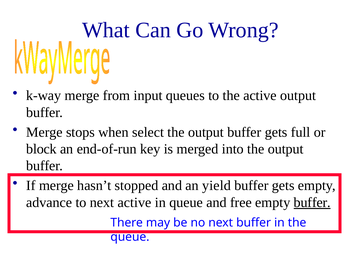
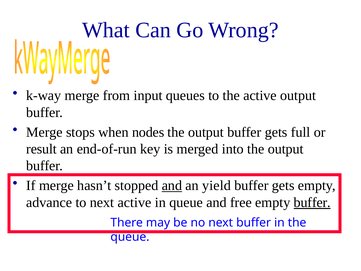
select: select -> nodes (148, 132)
block: block -> result (41, 149)
and underline: none -> present (172, 185)
